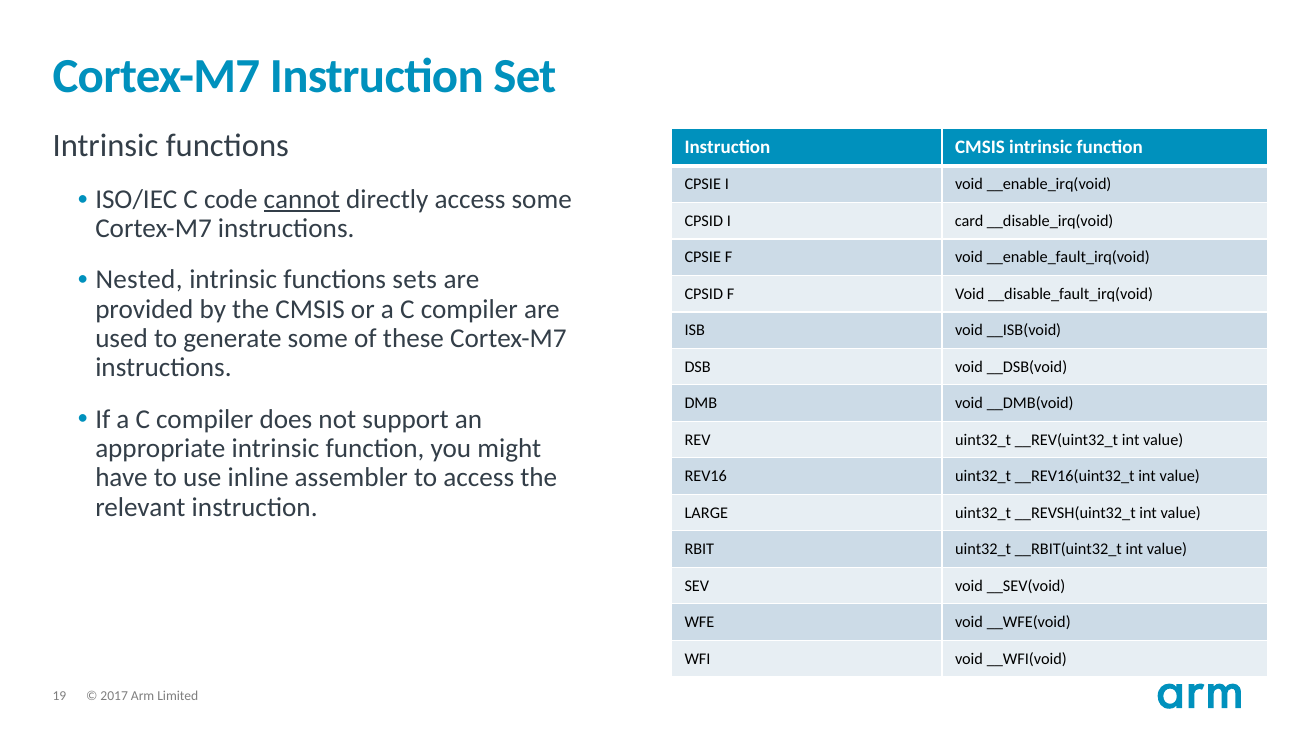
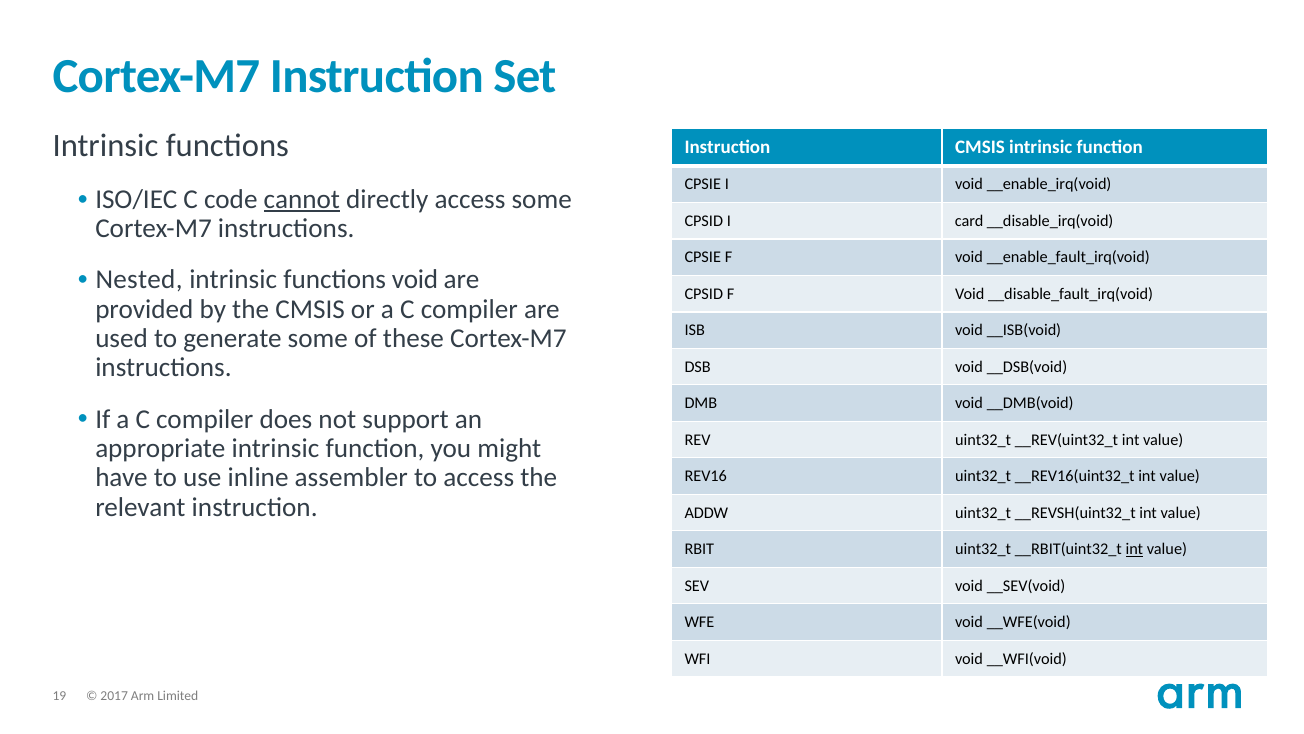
functions sets: sets -> void (415, 280)
LARGE: LARGE -> ADDW (706, 512)
int underline: none -> present (1134, 549)
